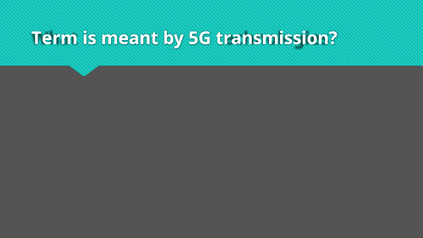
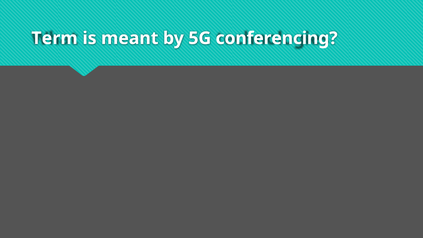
transmission: transmission -> conferencing (277, 38)
